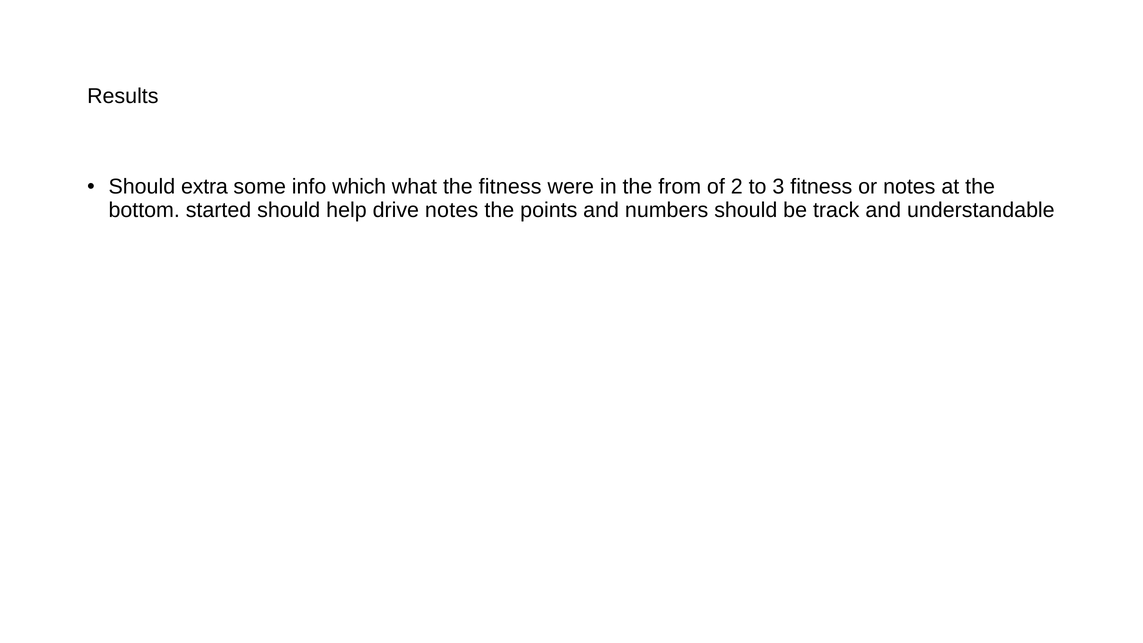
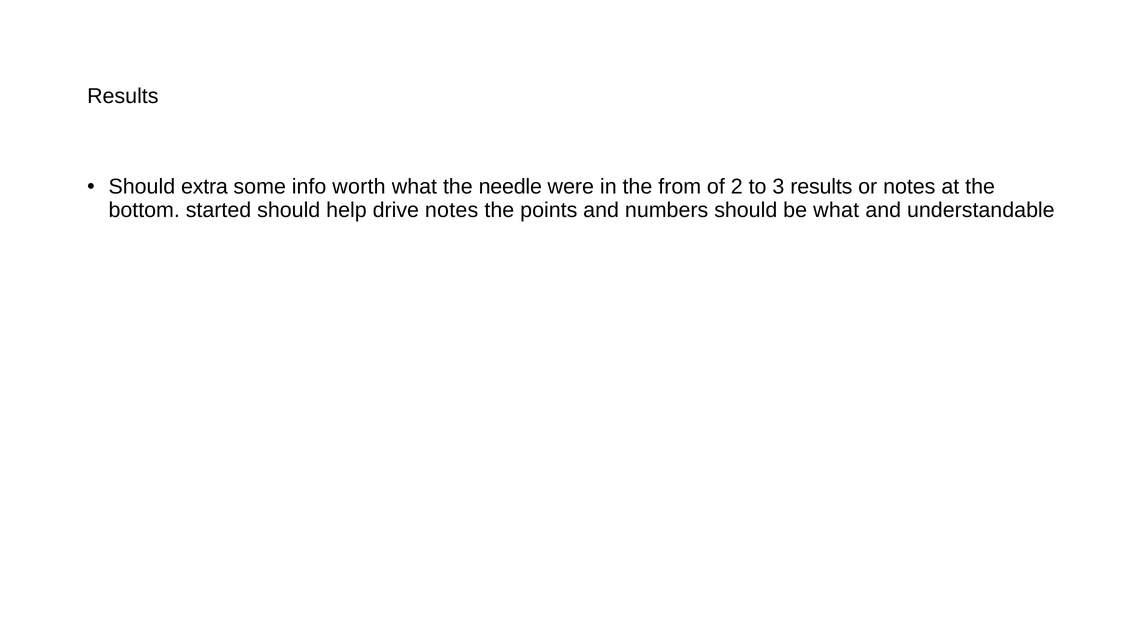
which: which -> worth (359, 187)
the fitness: fitness -> needle (510, 187)
3 fitness: fitness -> results (821, 187)
be track: track -> what (836, 210)
